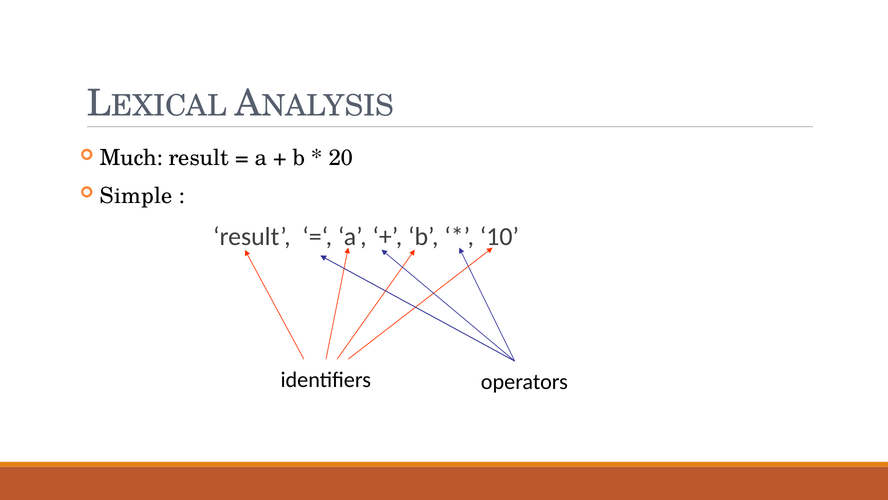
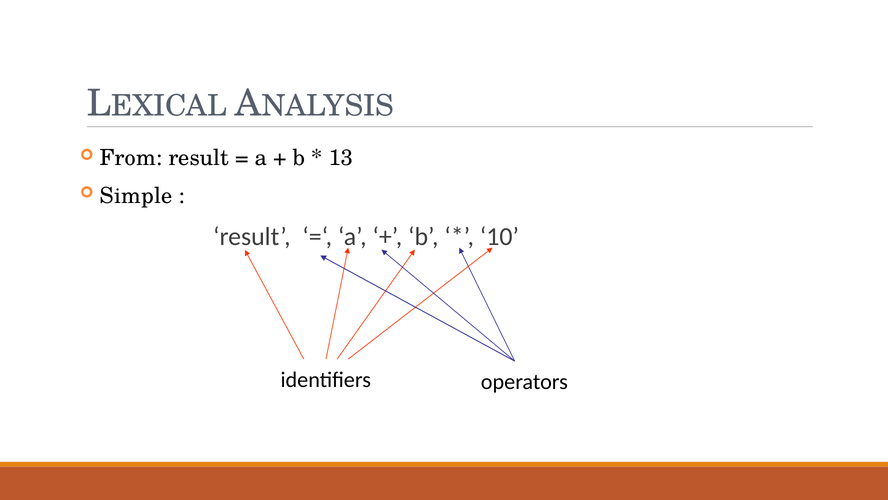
Much: Much -> From (131, 158)
20: 20 -> 13 (341, 158)
